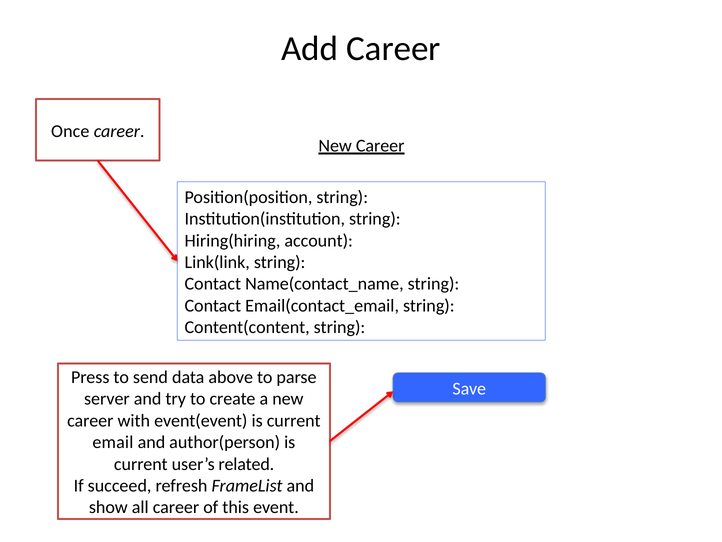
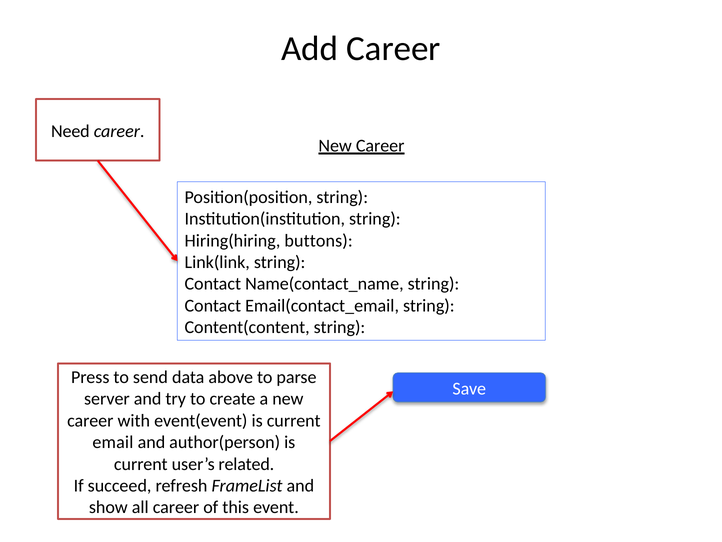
Once: Once -> Need (70, 131)
account: account -> buttons (319, 240)
